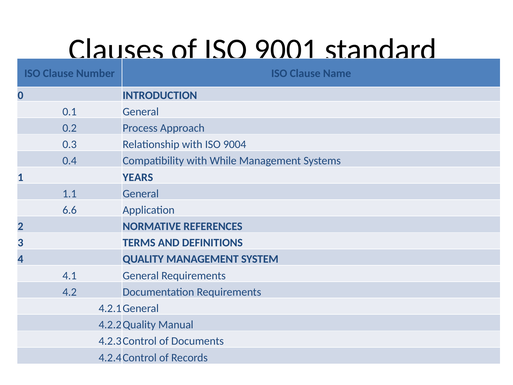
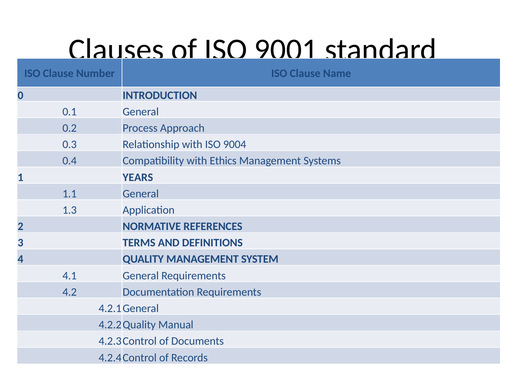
While: While -> Ethics (223, 161)
6.6: 6.6 -> 1.3 (70, 210)
